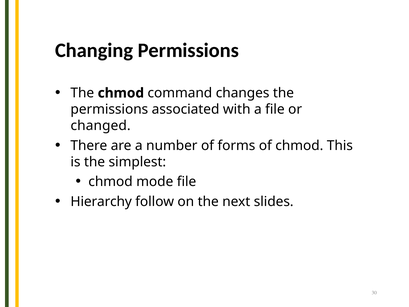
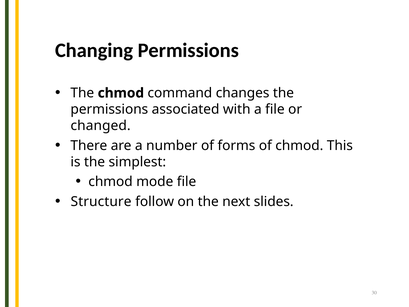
Hierarchy: Hierarchy -> Structure (101, 201)
